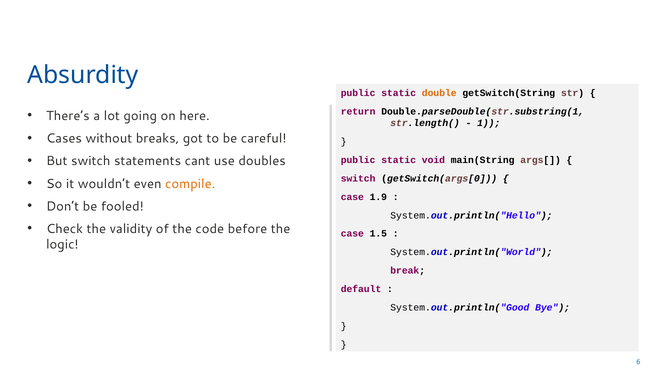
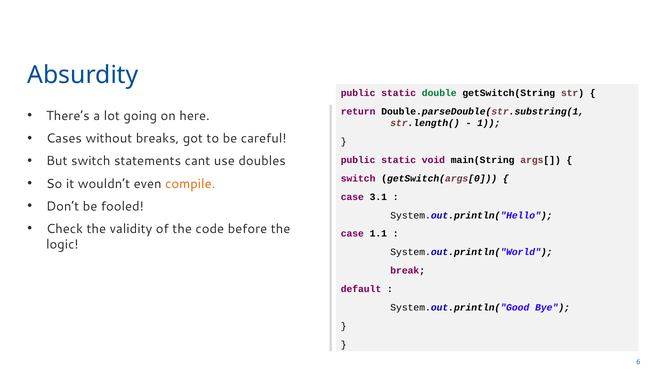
double colour: orange -> green (439, 93)
1.9: 1.9 -> 3.1 (378, 197)
1.5: 1.5 -> 1.1 (378, 234)
